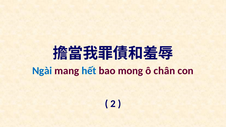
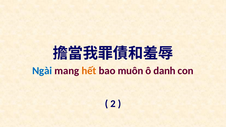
hết colour: blue -> orange (89, 71)
mong: mong -> muôn (131, 71)
chân: chân -> danh (164, 71)
